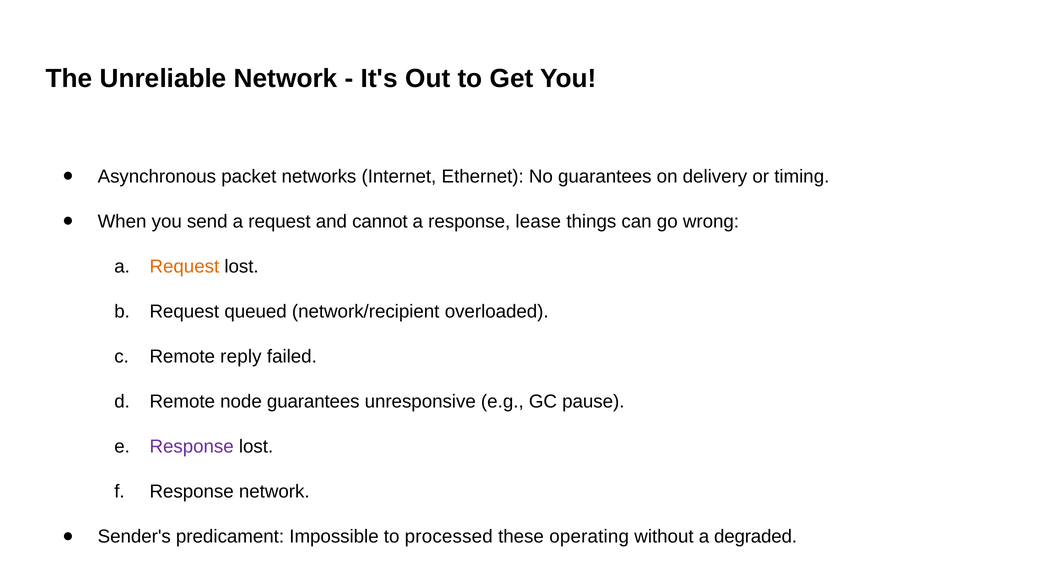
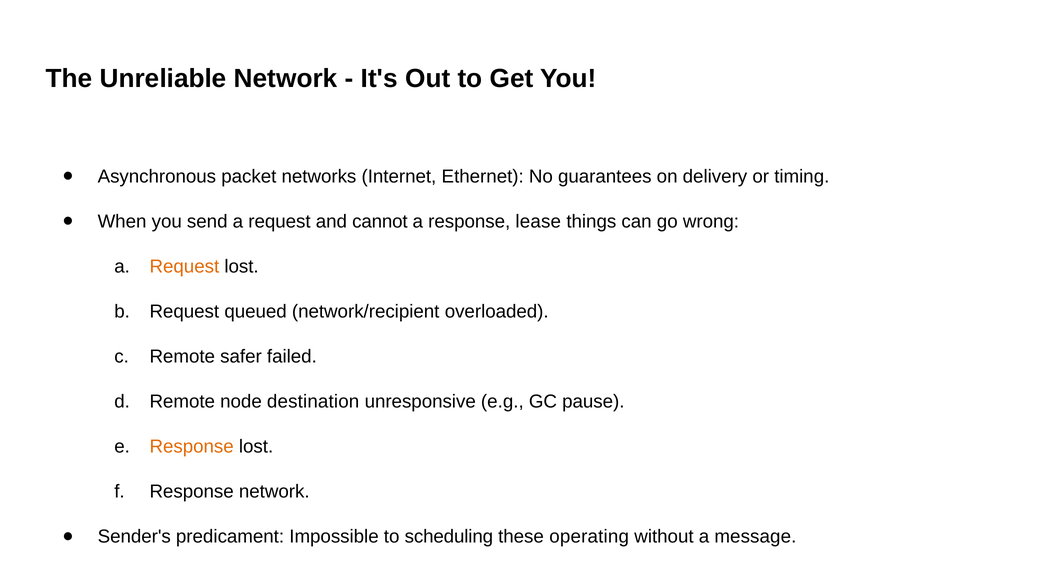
reply: reply -> safer (241, 356)
node guarantees: guarantees -> destination (313, 401)
Response colour: purple -> orange (192, 446)
processed: processed -> scheduling (449, 537)
degraded: degraded -> message (755, 537)
